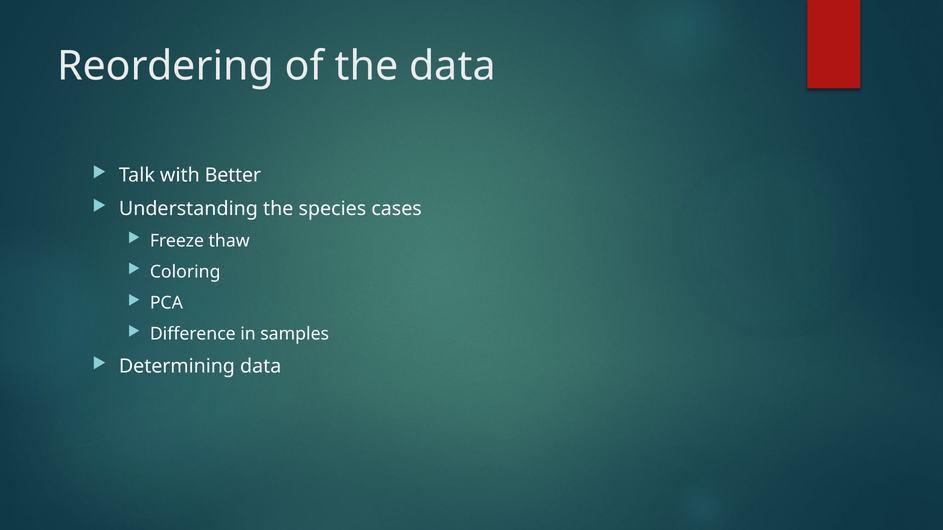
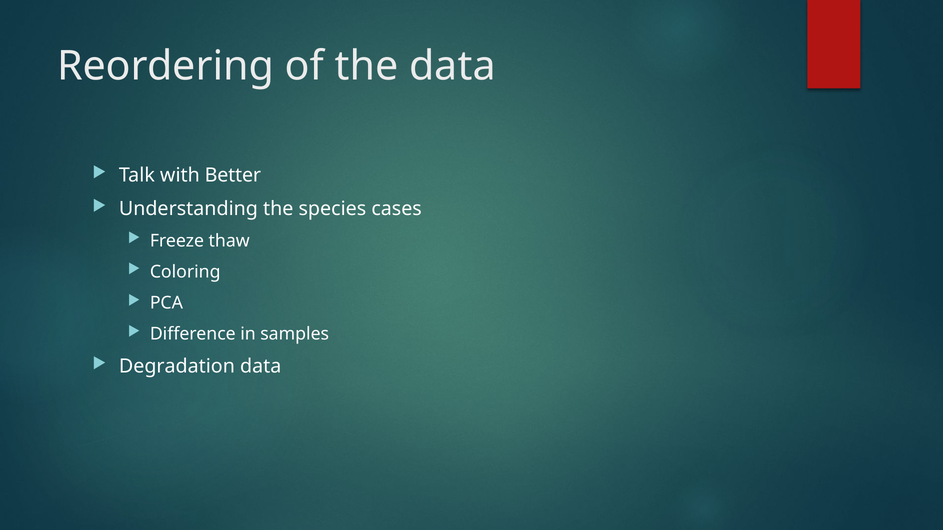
Determining: Determining -> Degradation (177, 367)
